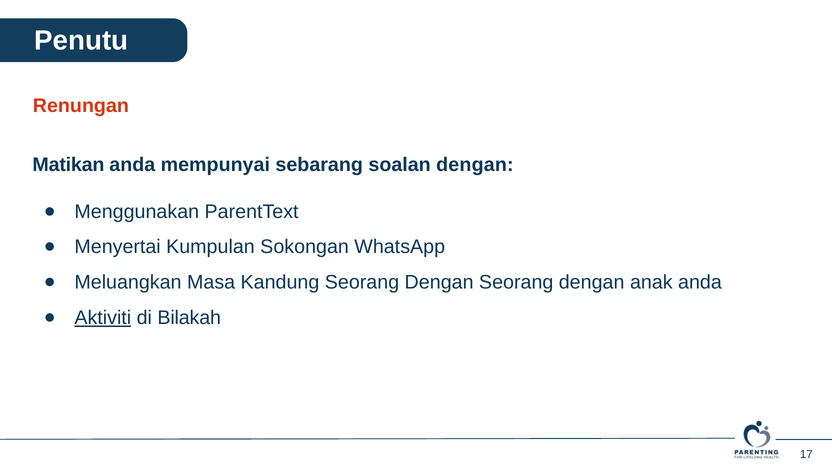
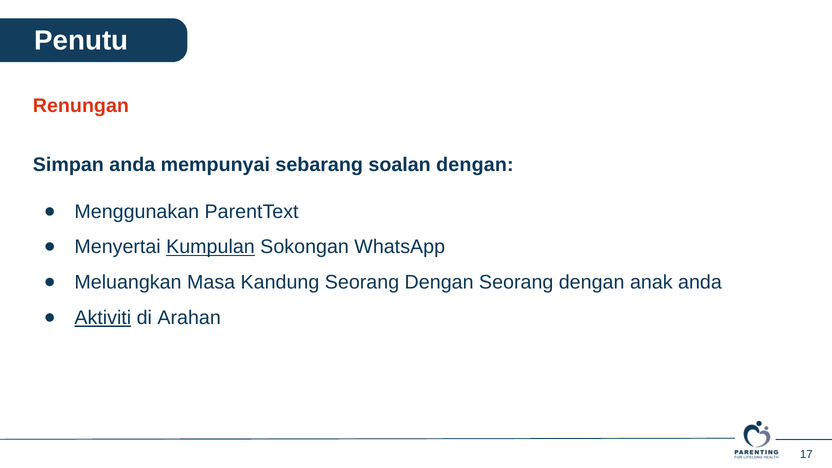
Matikan: Matikan -> Simpan (68, 165)
Kumpulan underline: none -> present (210, 247)
Bilakah: Bilakah -> Arahan (189, 318)
